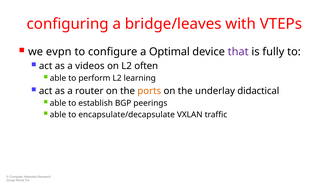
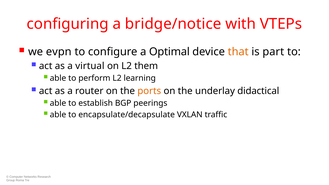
bridge/leaves: bridge/leaves -> bridge/notice (173, 24)
that colour: purple -> orange (238, 52)
fully: fully -> part (273, 52)
videos: videos -> virtual (90, 66)
often: often -> them (146, 66)
